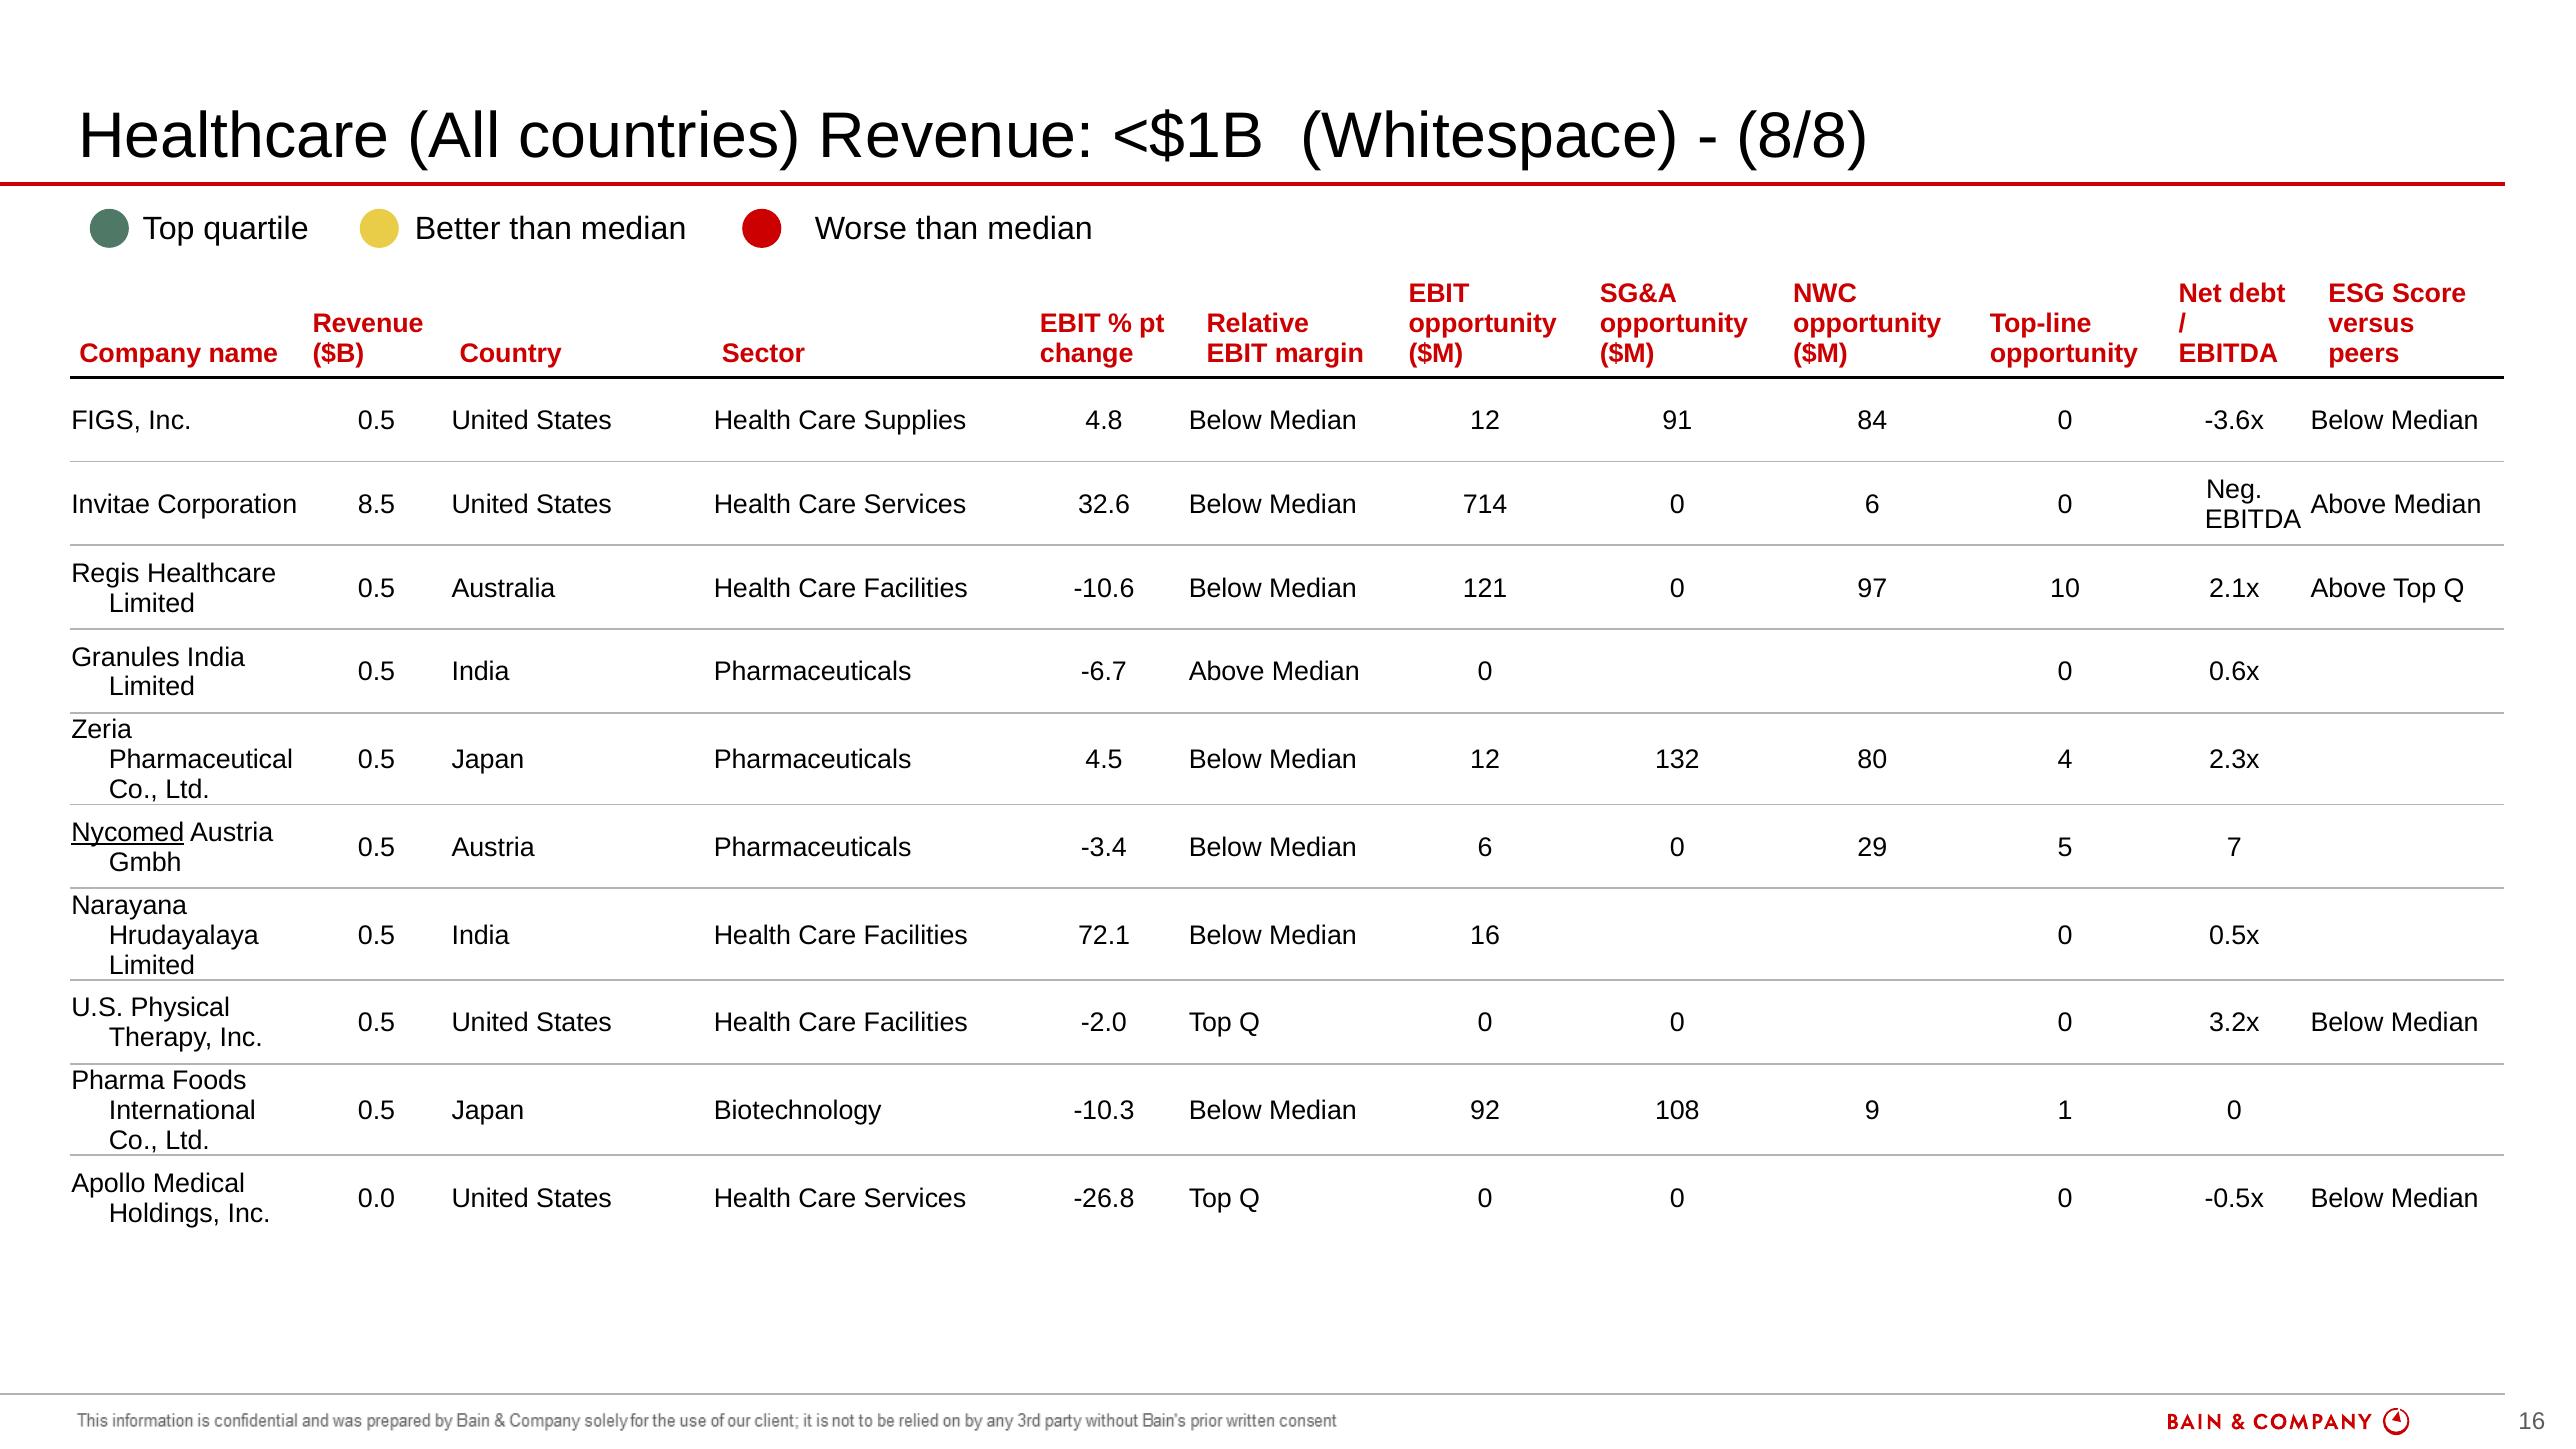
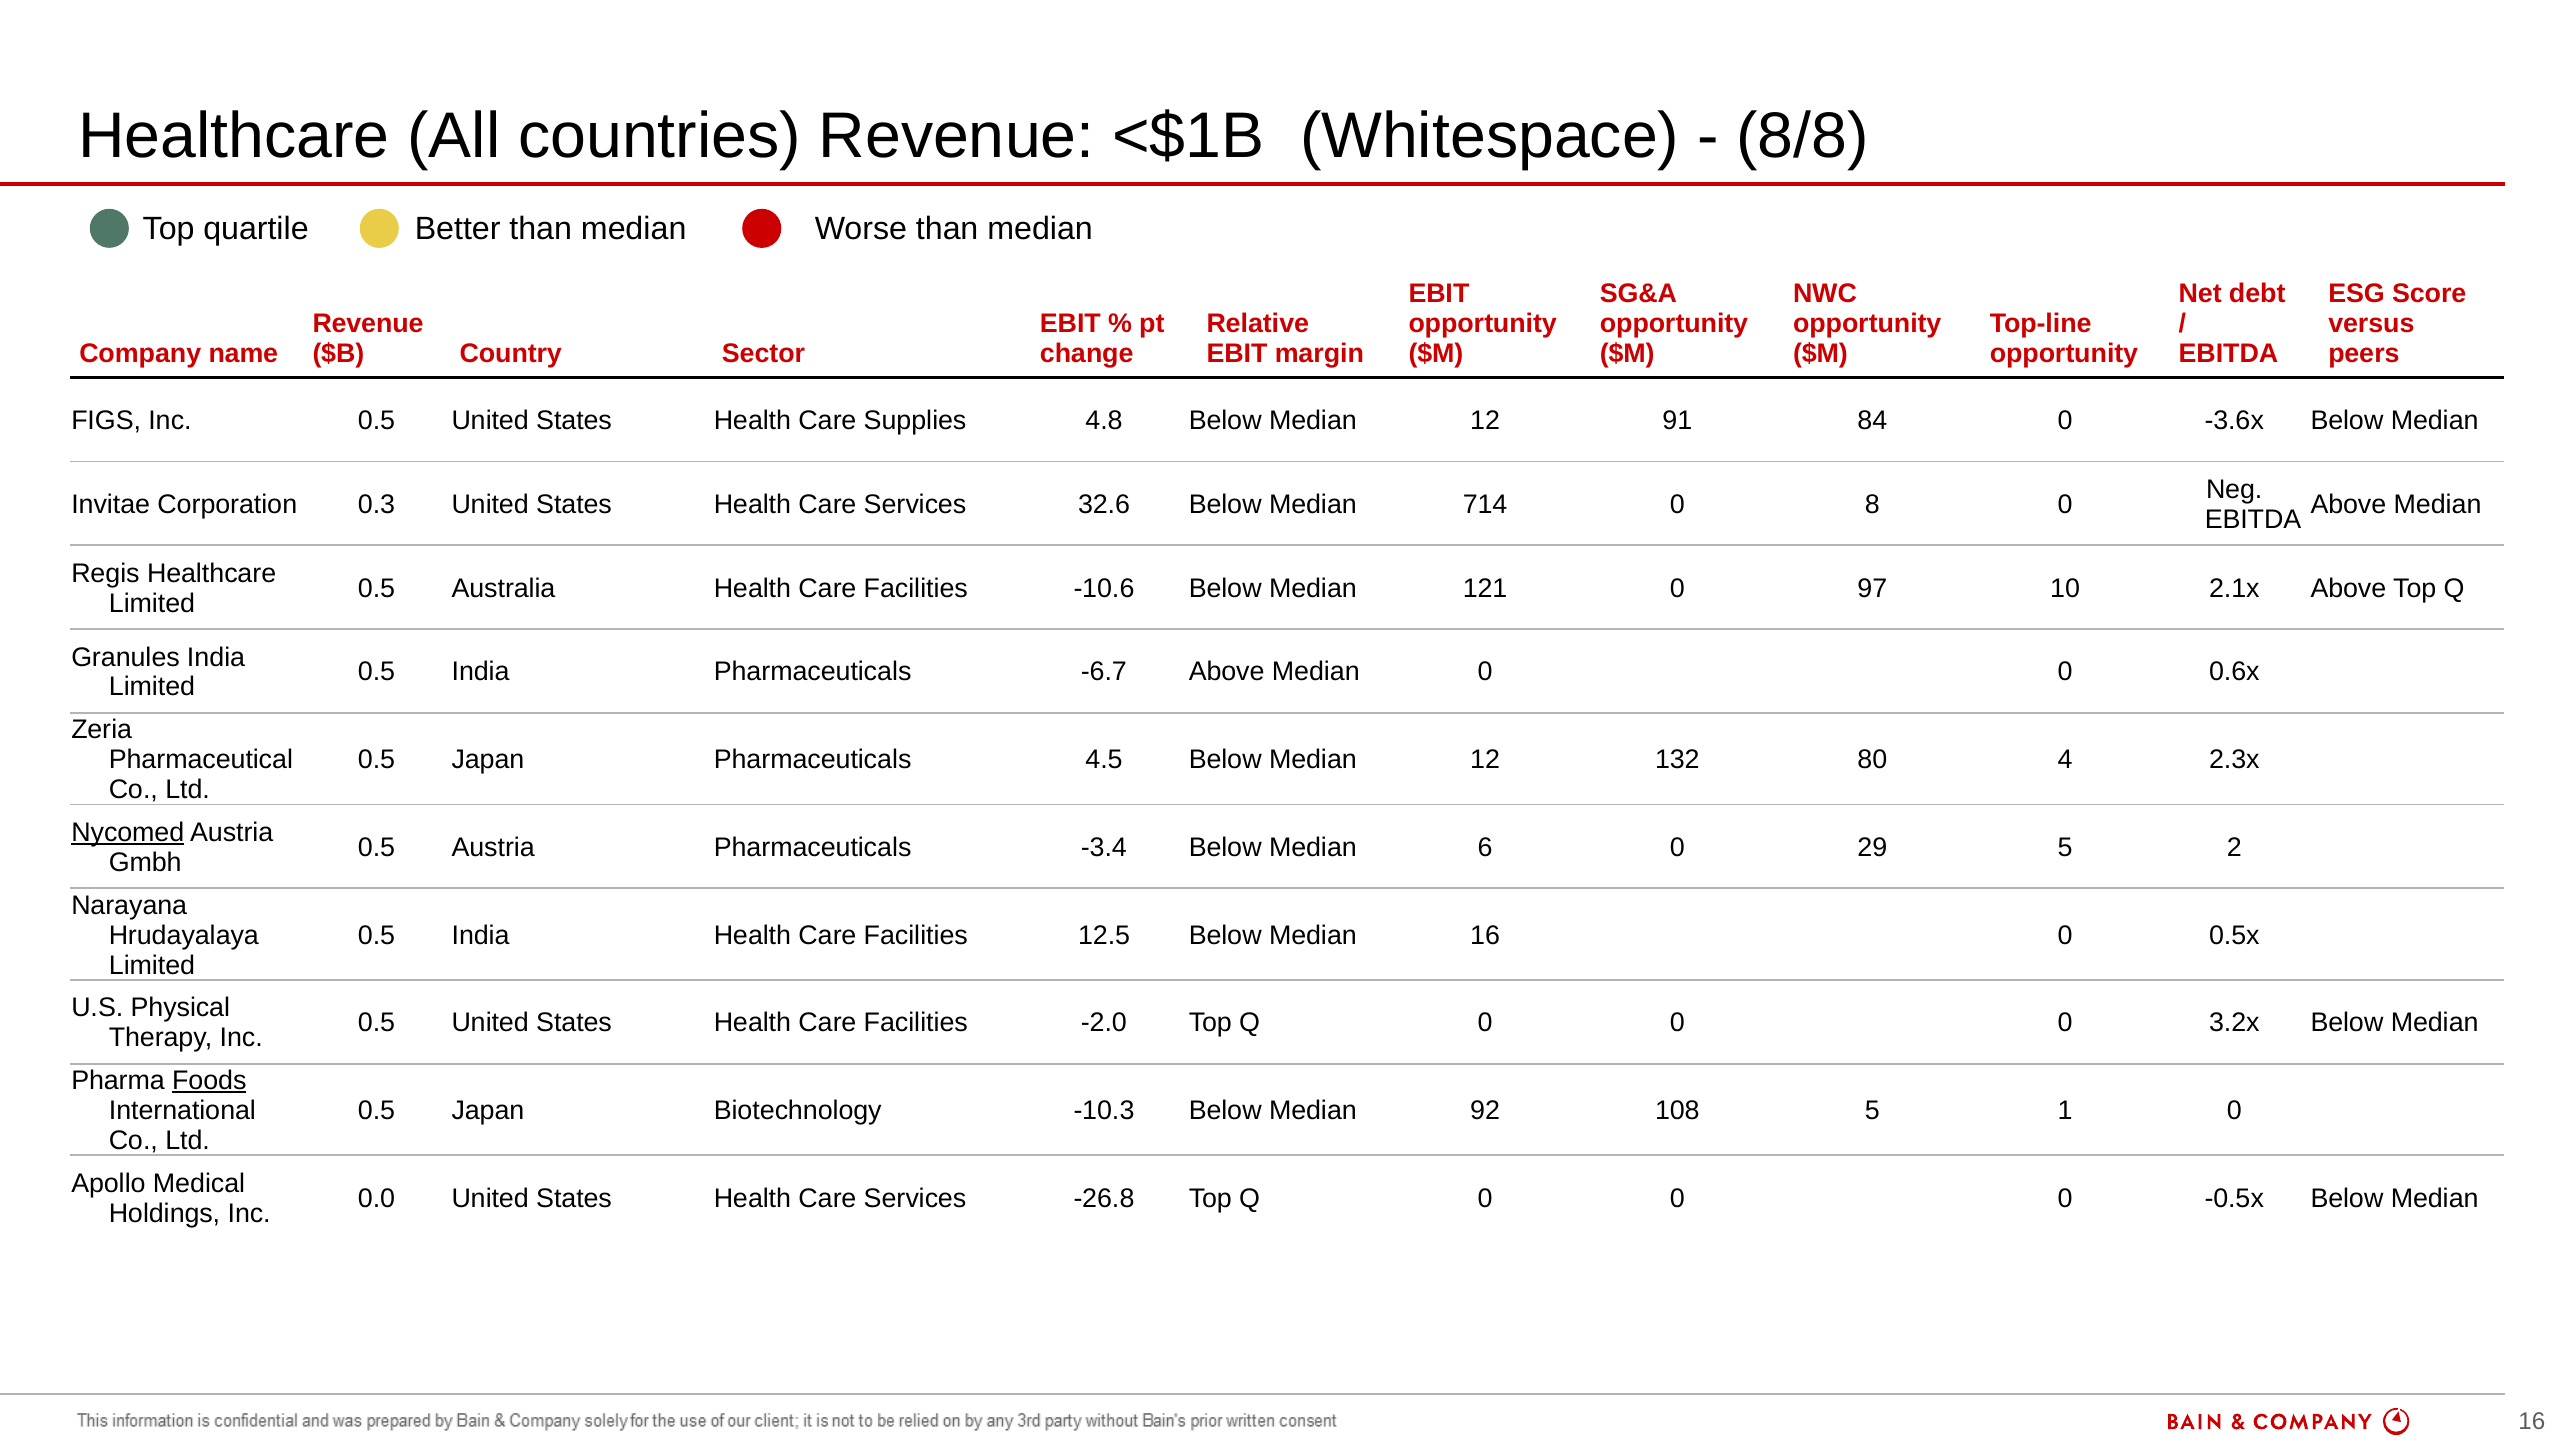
8.5: 8.5 -> 0.3 (377, 504)
0 6: 6 -> 8 (1872, 504)
7: 7 -> 2 (2234, 848)
72.1: 72.1 -> 12.5 (1104, 935)
Foods underline: none -> present (209, 1081)
108 9: 9 -> 5 (1872, 1111)
